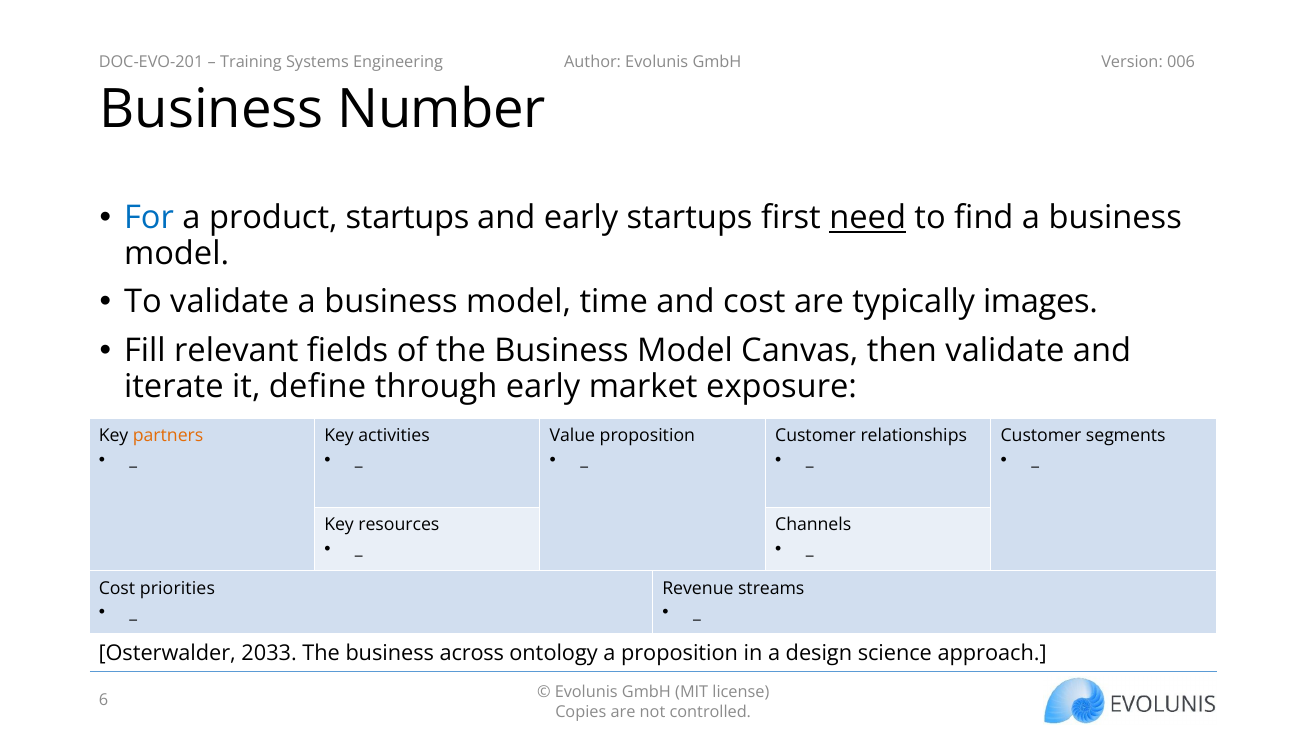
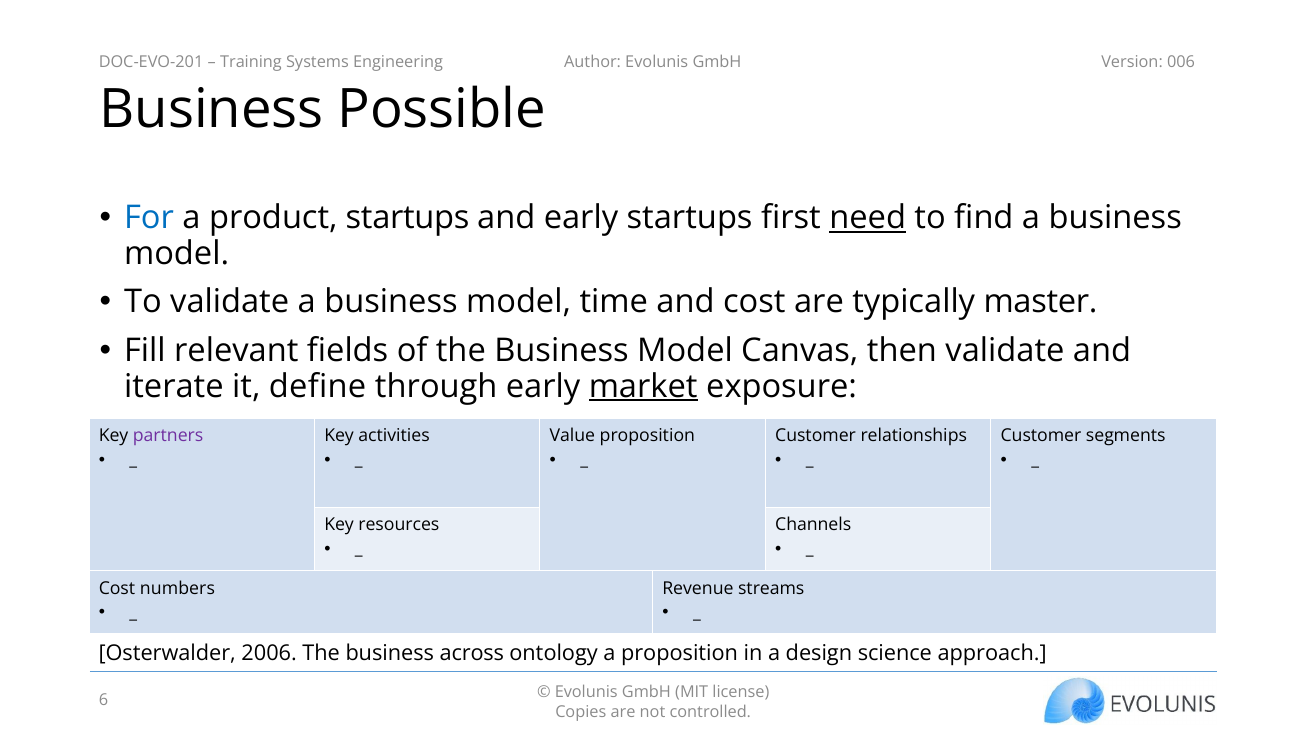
Number: Number -> Possible (442, 110)
images: images -> master (1040, 302)
market underline: none -> present (643, 386)
partners colour: orange -> purple (168, 436)
priorities: priorities -> numbers (177, 589)
2033: 2033 -> 2006 (269, 654)
